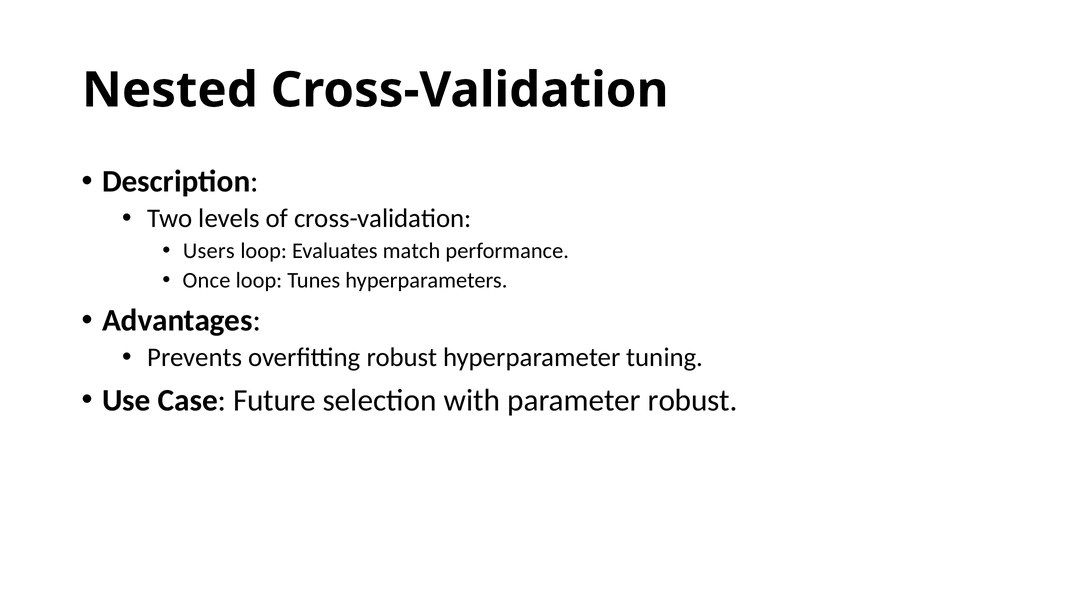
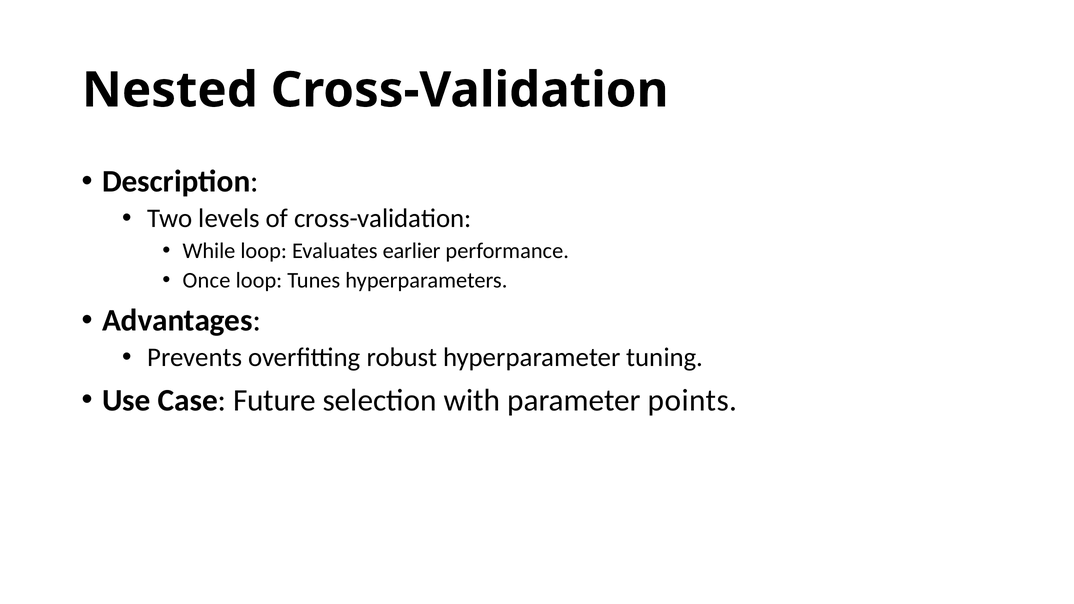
Users: Users -> While (209, 251)
match: match -> earlier (412, 251)
parameter robust: robust -> points (693, 400)
